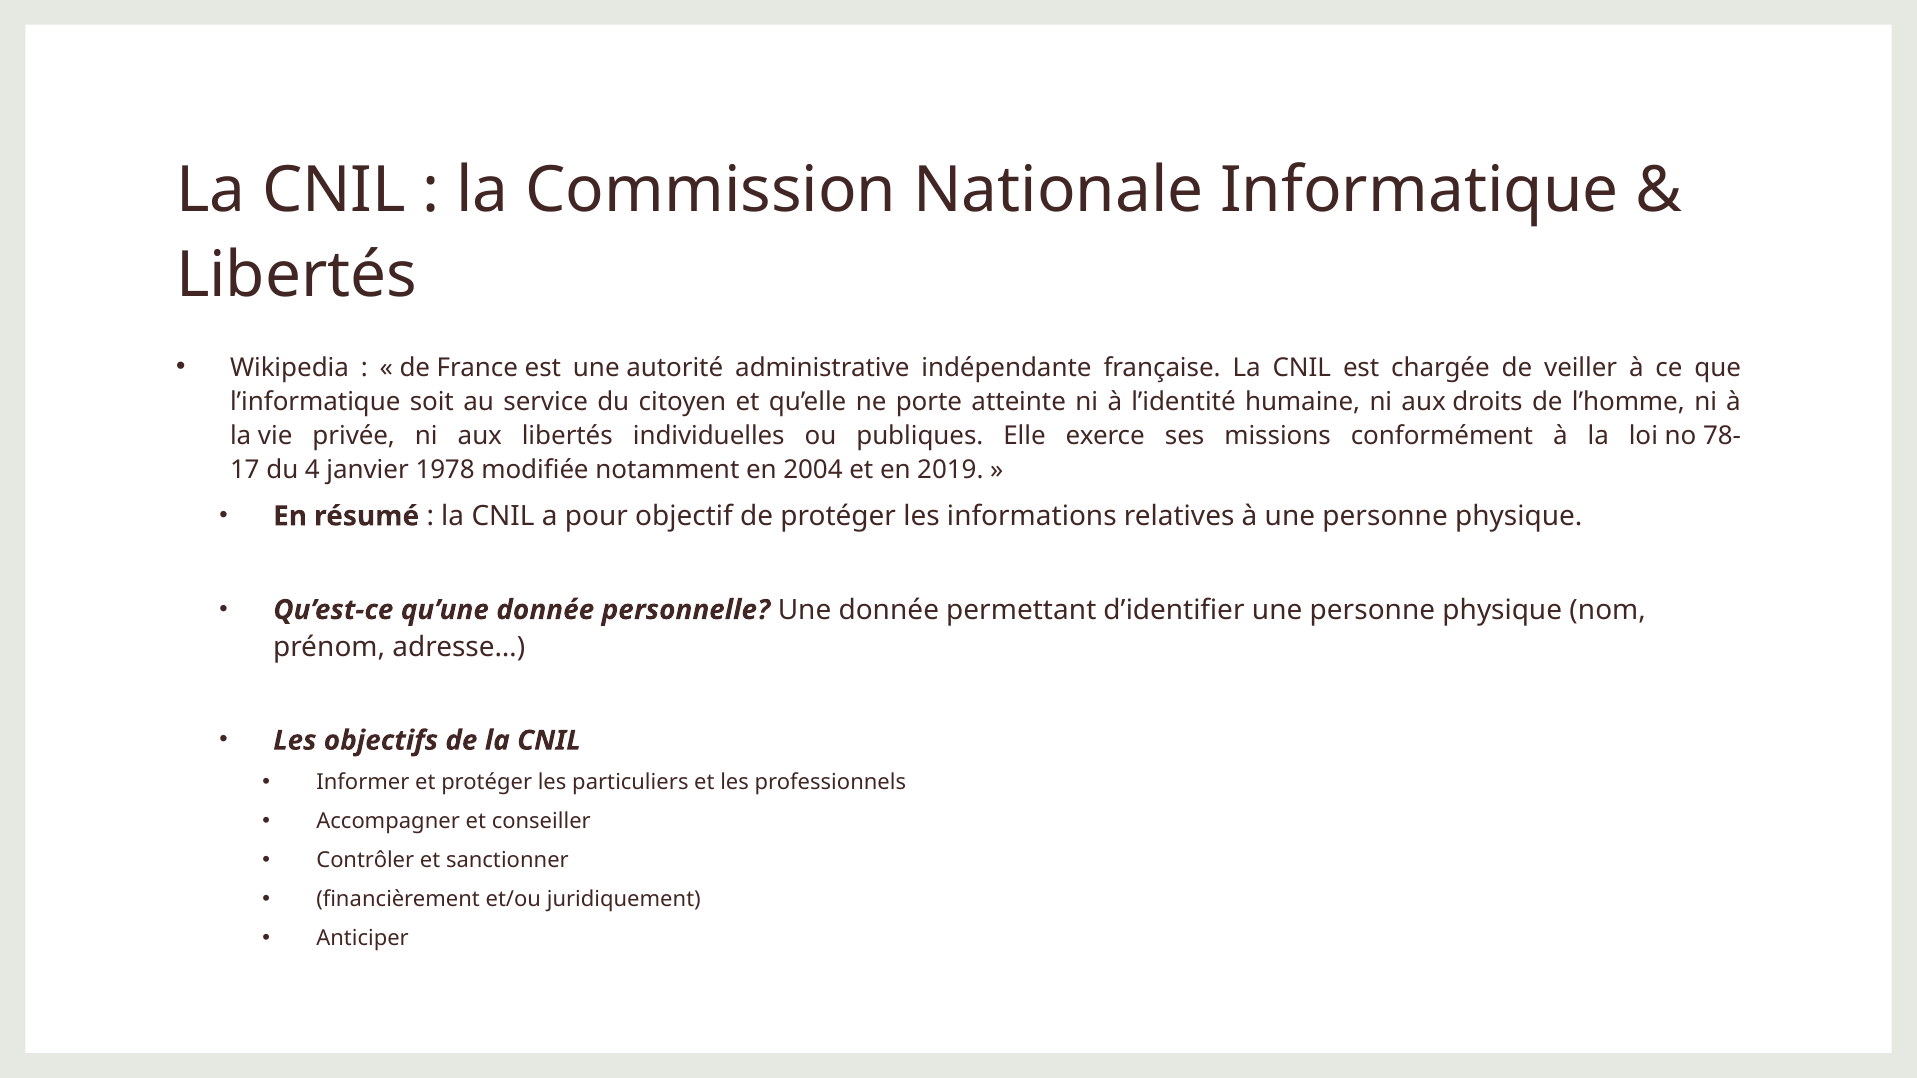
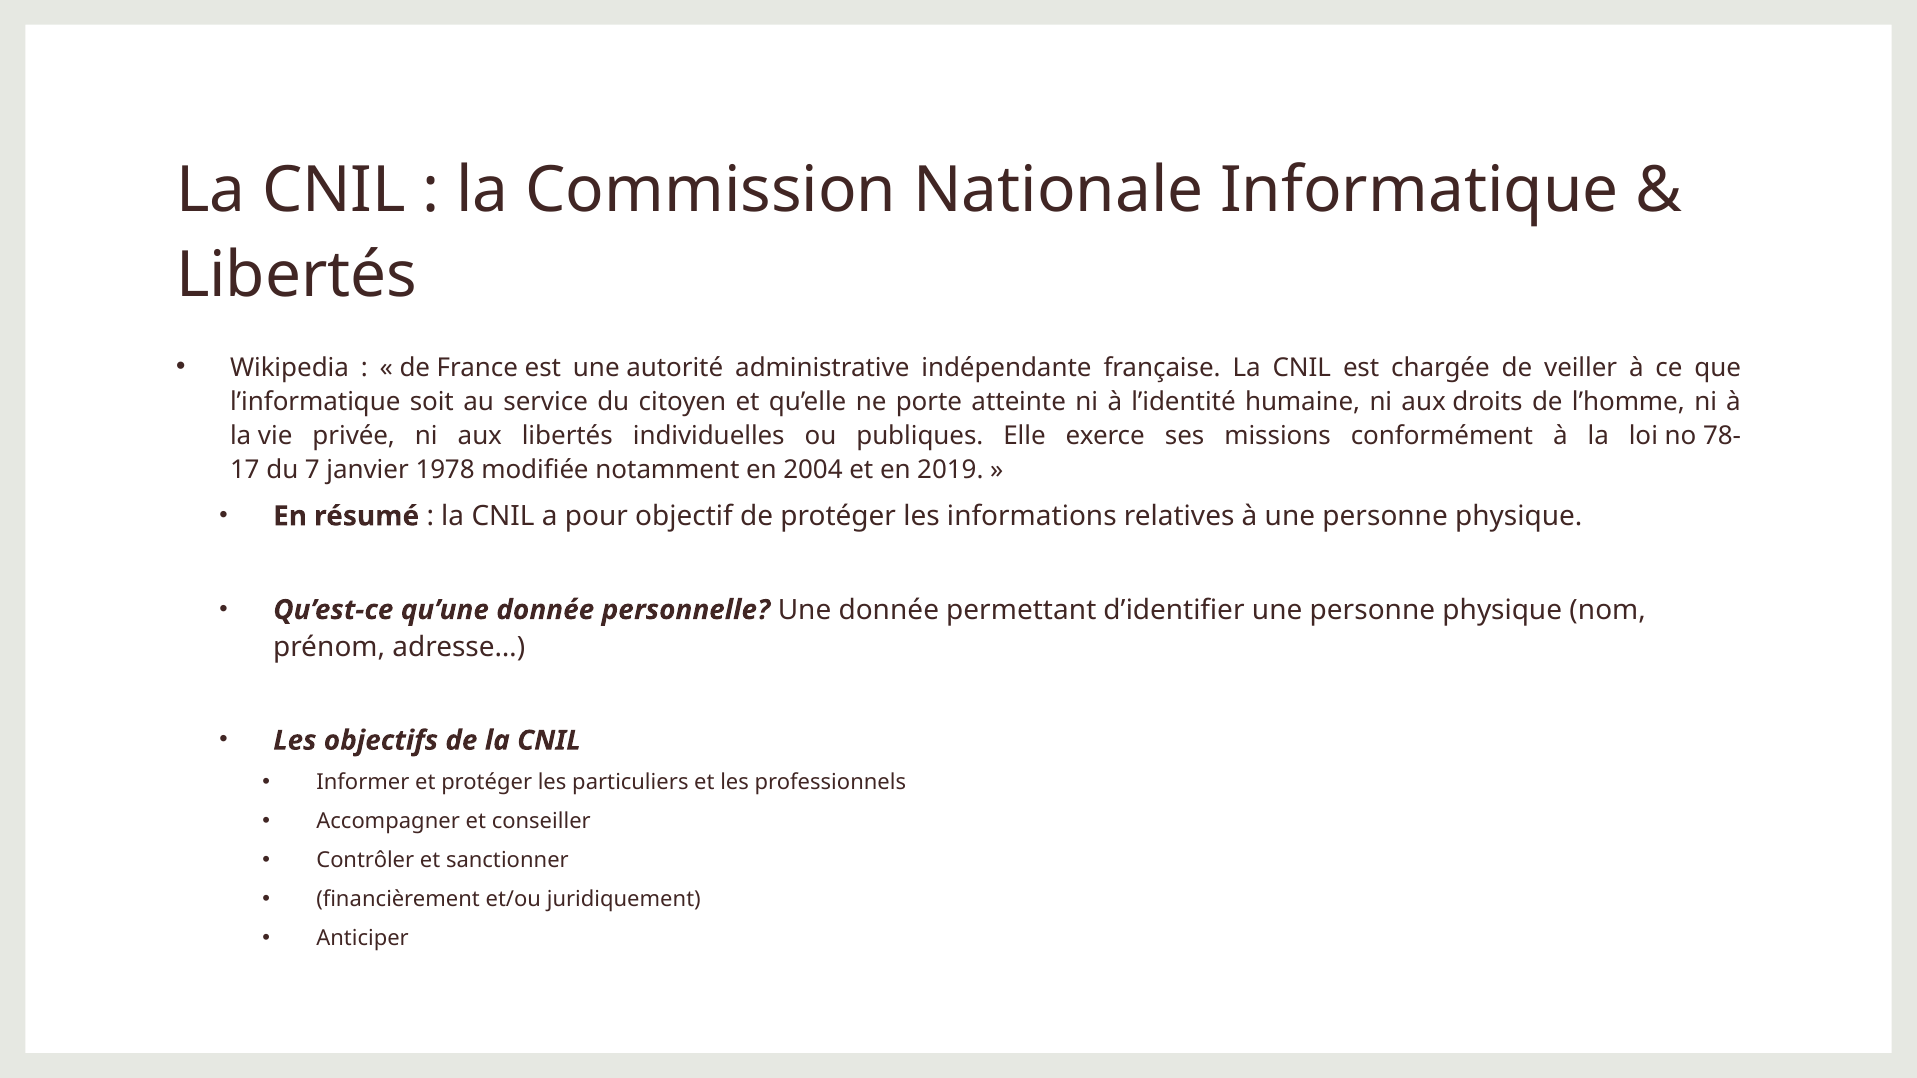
4: 4 -> 7 (312, 471)
